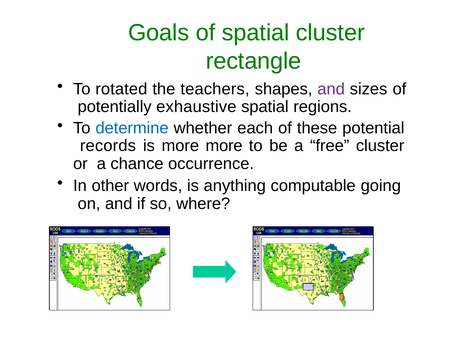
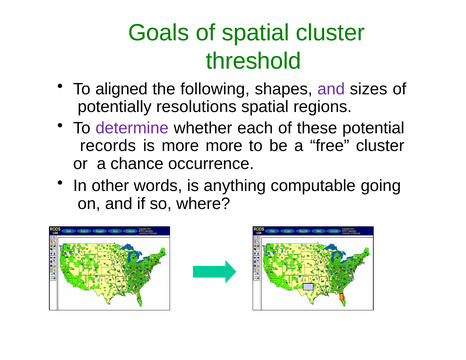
rectangle: rectangle -> threshold (254, 61)
rotated: rotated -> aligned (121, 89)
teachers: teachers -> following (215, 89)
exhaustive: exhaustive -> resolutions (196, 107)
determine colour: blue -> purple (132, 128)
